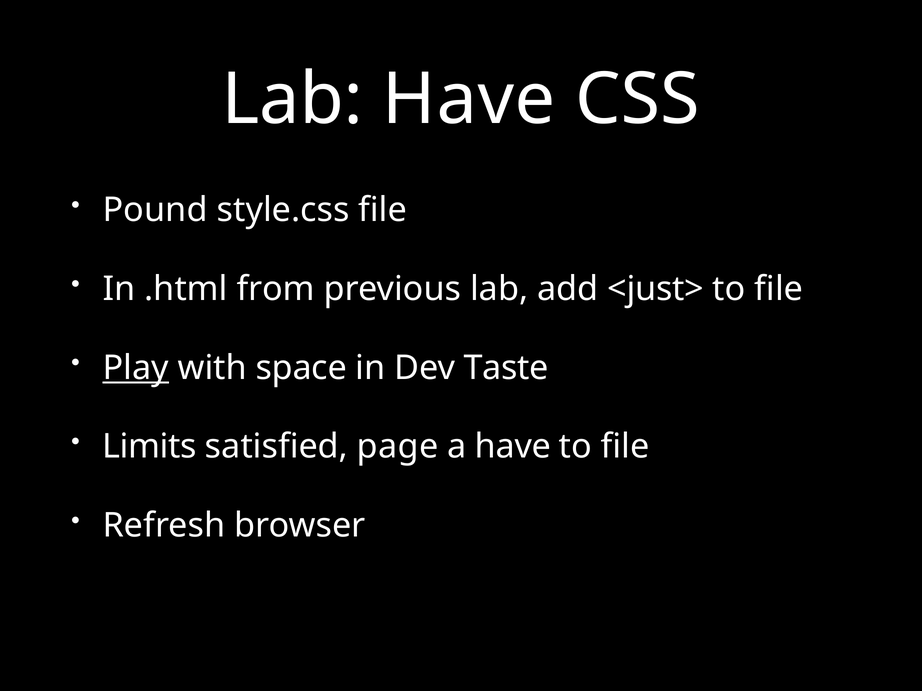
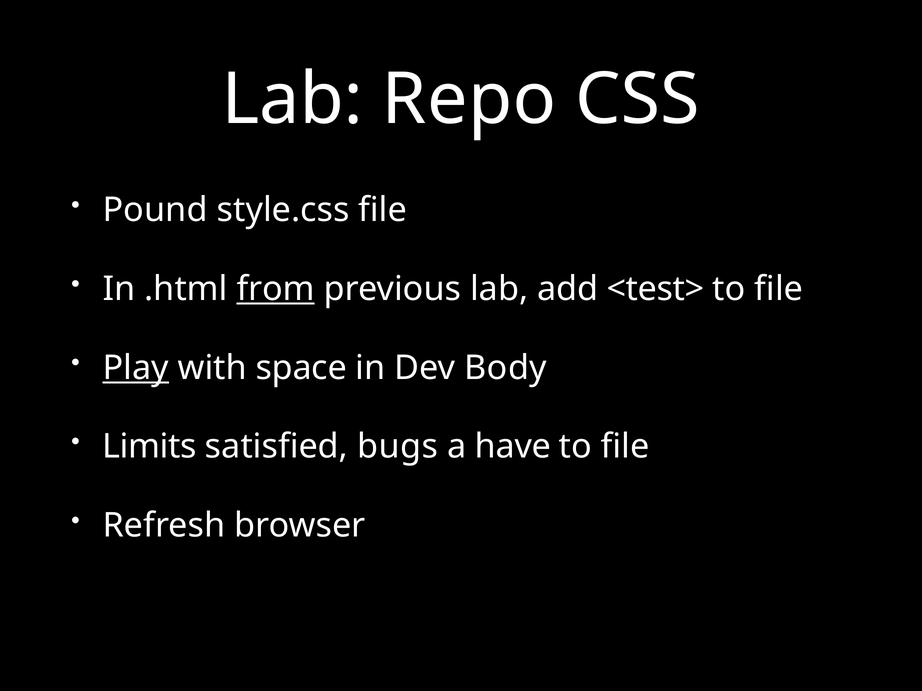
Lab Have: Have -> Repo (469, 100)
from underline: none -> present (276, 289)
<just>: <just> -> <test> (656, 289)
Taste: Taste -> Body (506, 368)
page: page -> bugs (398, 447)
